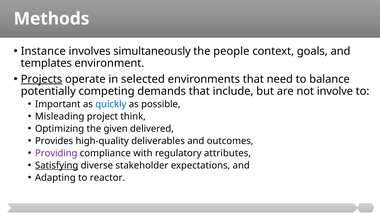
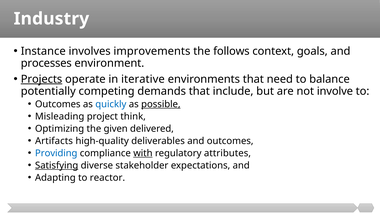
Methods: Methods -> Industry (51, 19)
simultaneously: simultaneously -> improvements (152, 51)
people: people -> follows (231, 51)
templates: templates -> processes (46, 63)
selected: selected -> iterative (143, 79)
Important: Important -> Outcomes (58, 104)
possible underline: none -> present (161, 104)
Provides: Provides -> Artifacts (54, 141)
Providing colour: purple -> blue (56, 153)
with underline: none -> present (143, 153)
